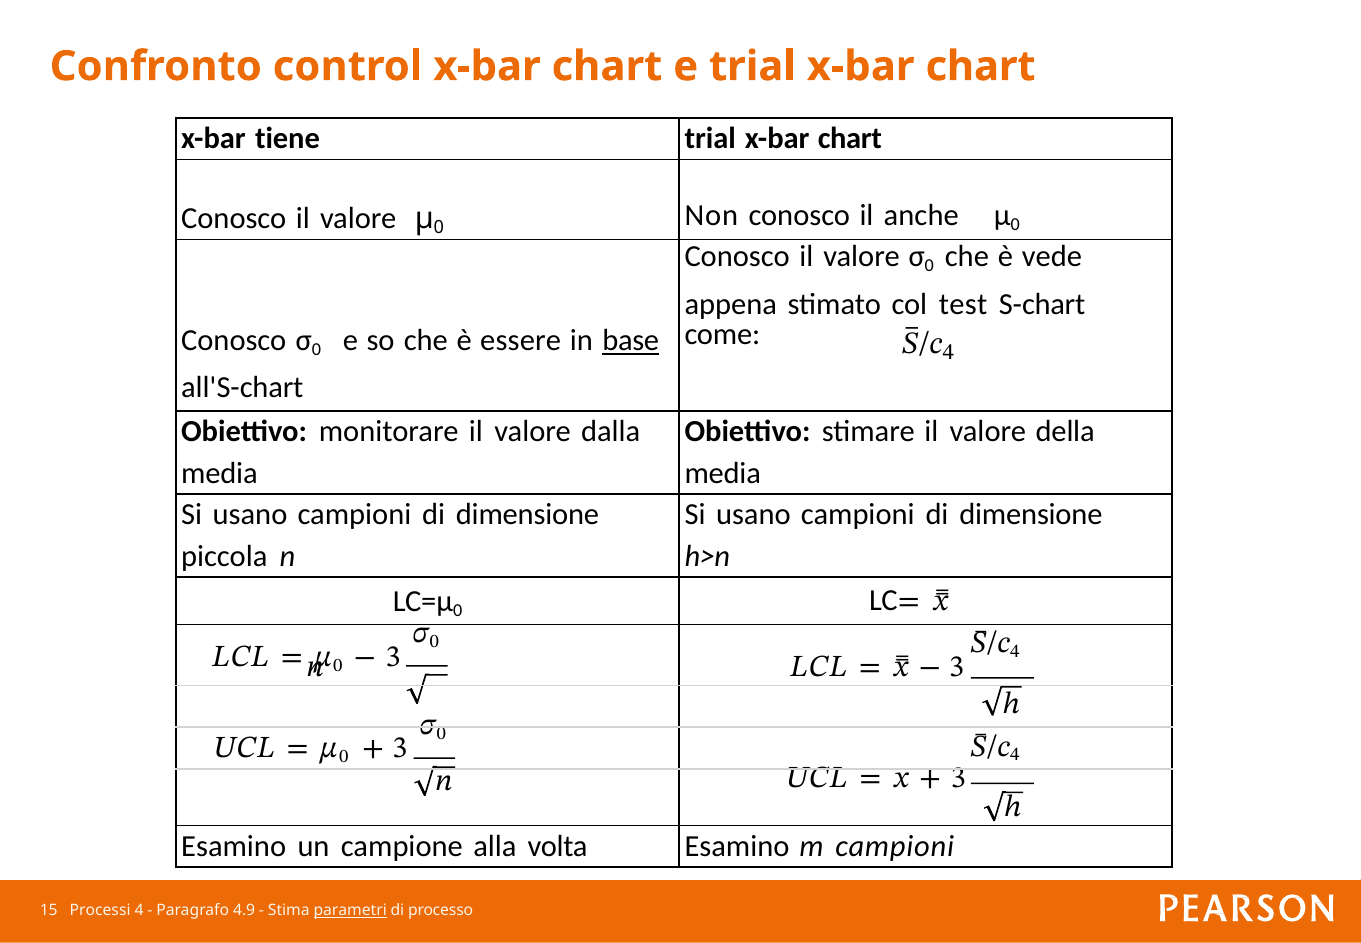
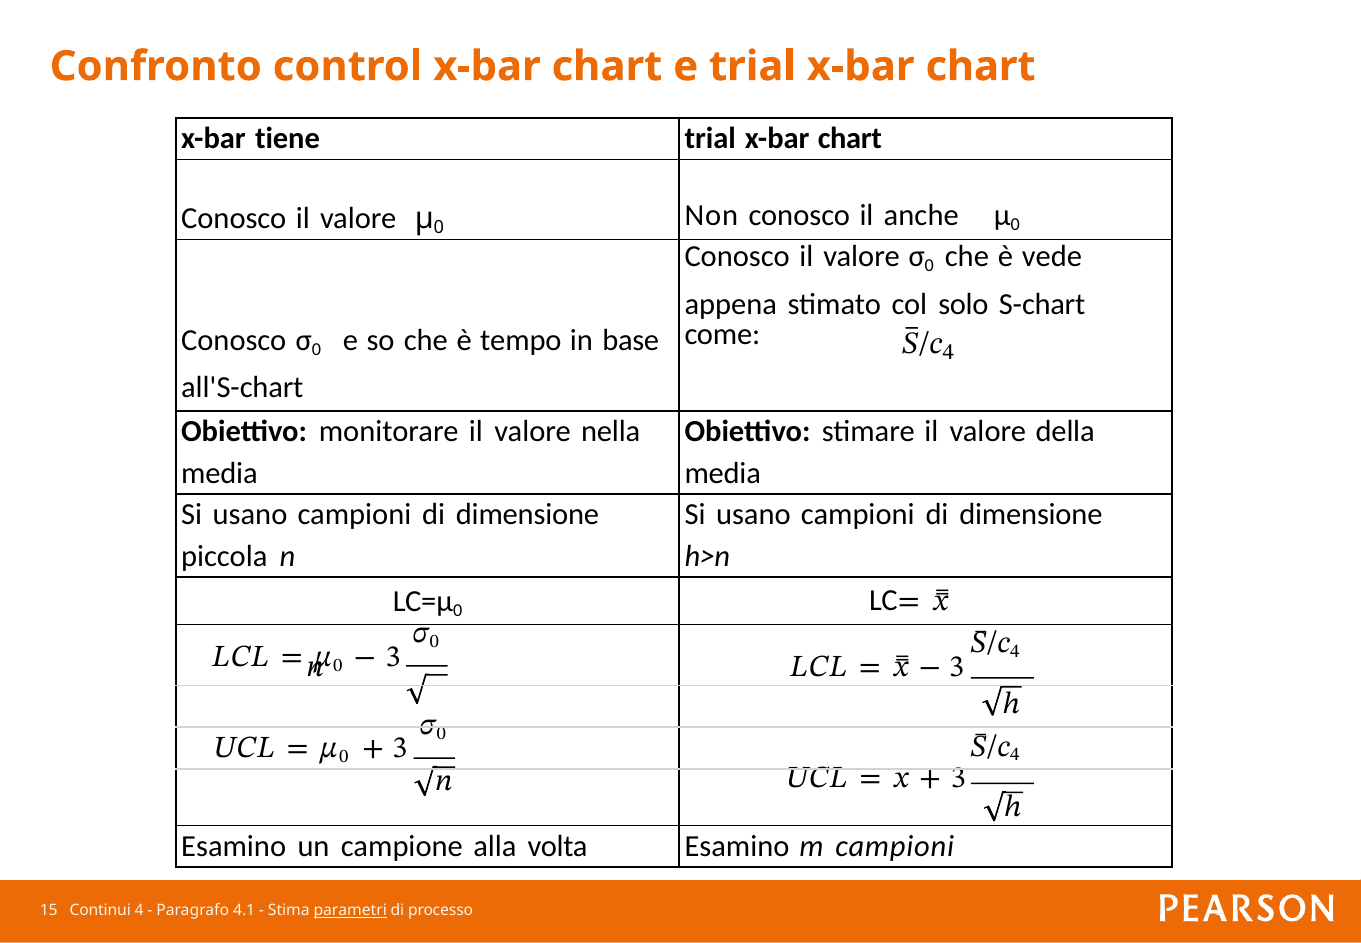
test: test -> solo (963, 305)
essere: essere -> tempo (521, 341)
base underline: present -> none (631, 341)
dalla: dalla -> nella (611, 431)
Processi: Processi -> Continui (100, 910)
4.9: 4.9 -> 4.1 (244, 910)
